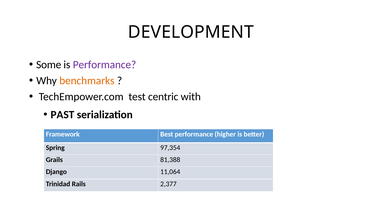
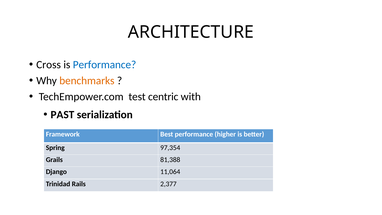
DEVELOPMENT: DEVELOPMENT -> ARCHITECTURE (191, 32)
Some: Some -> Cross (49, 65)
Performance colour: purple -> blue (105, 65)
